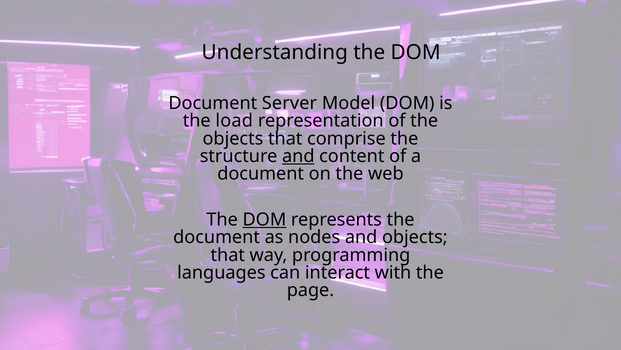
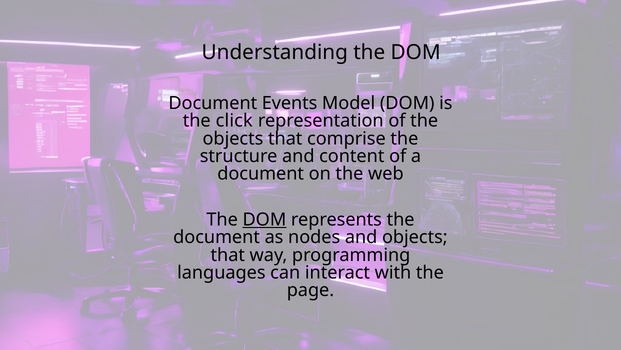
Server: Server -> Events (290, 103)
load: load -> click (234, 121)
and underline: present -> none (298, 156)
